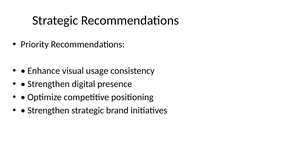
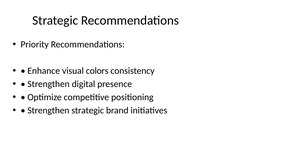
usage: usage -> colors (97, 71)
